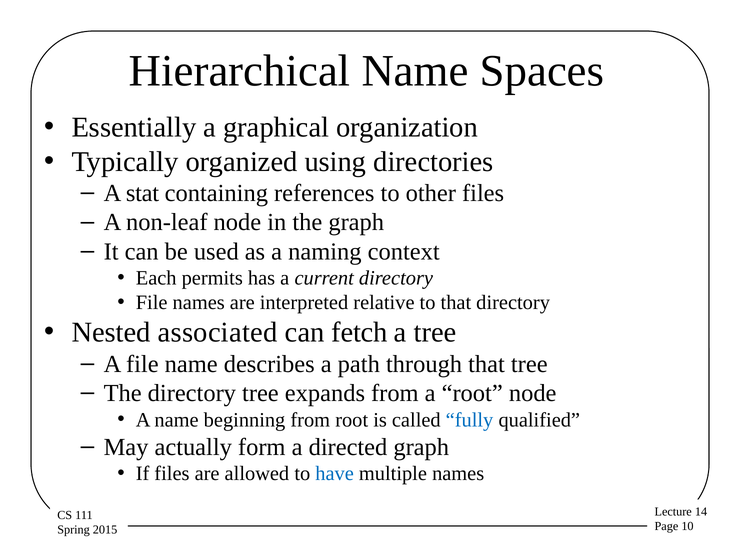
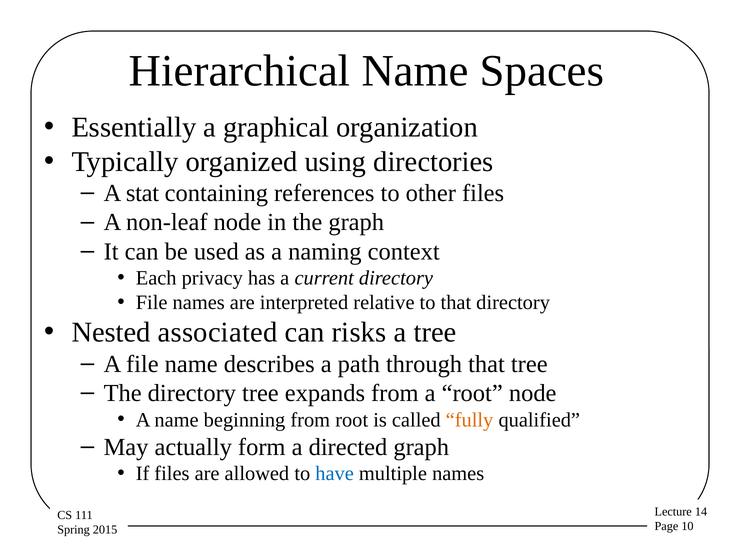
permits: permits -> privacy (212, 278)
fetch: fetch -> risks (359, 332)
fully colour: blue -> orange (470, 419)
